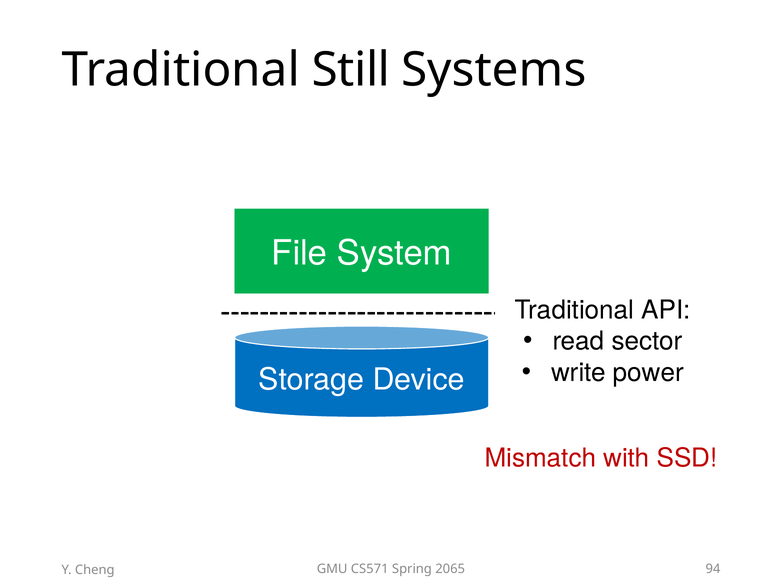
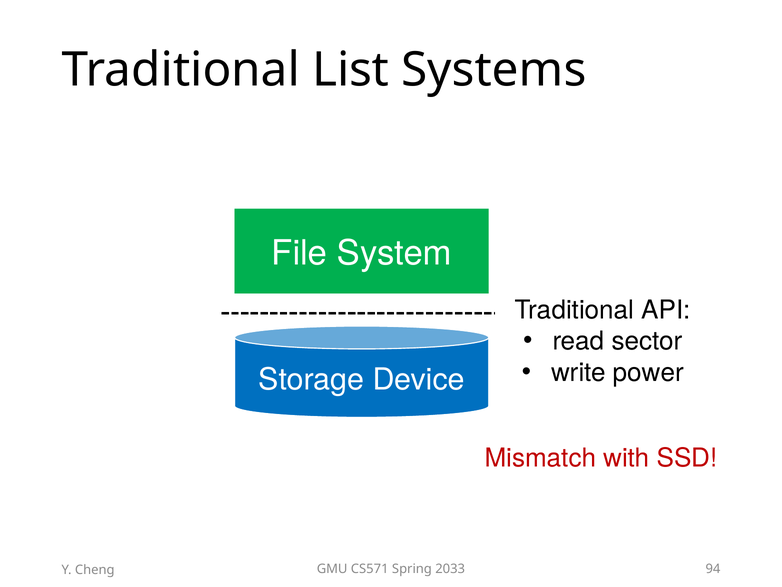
Still: Still -> List (351, 70)
2065: 2065 -> 2033 (450, 568)
